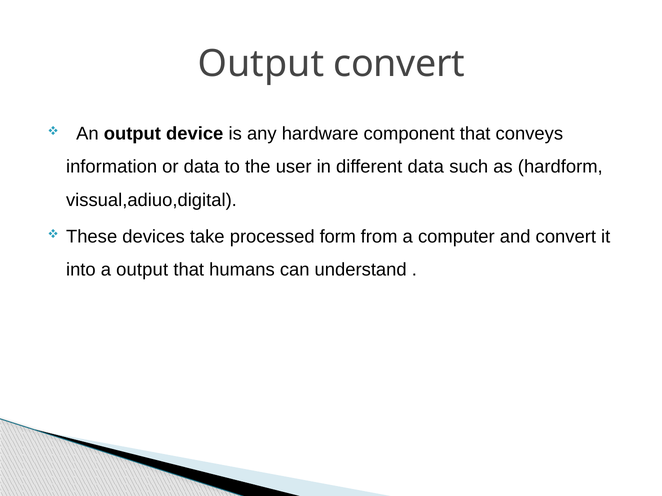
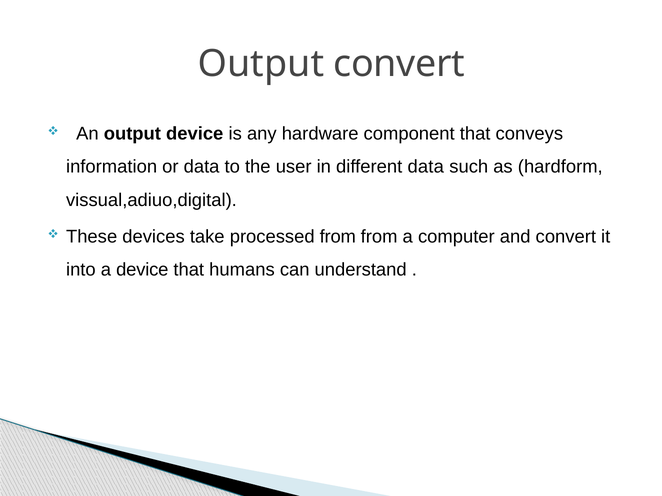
processed form: form -> from (338, 237)
a output: output -> device (142, 270)
